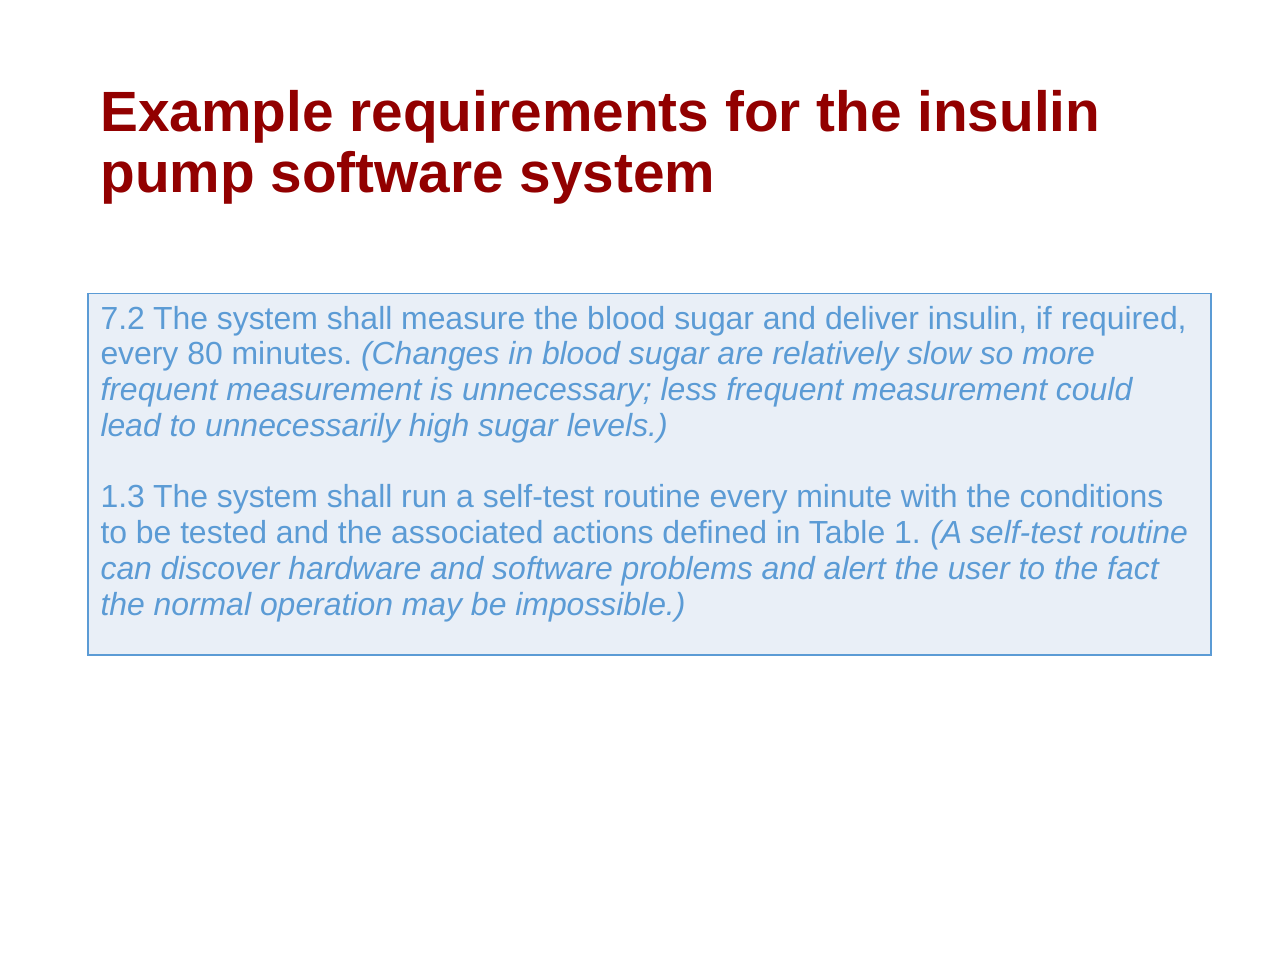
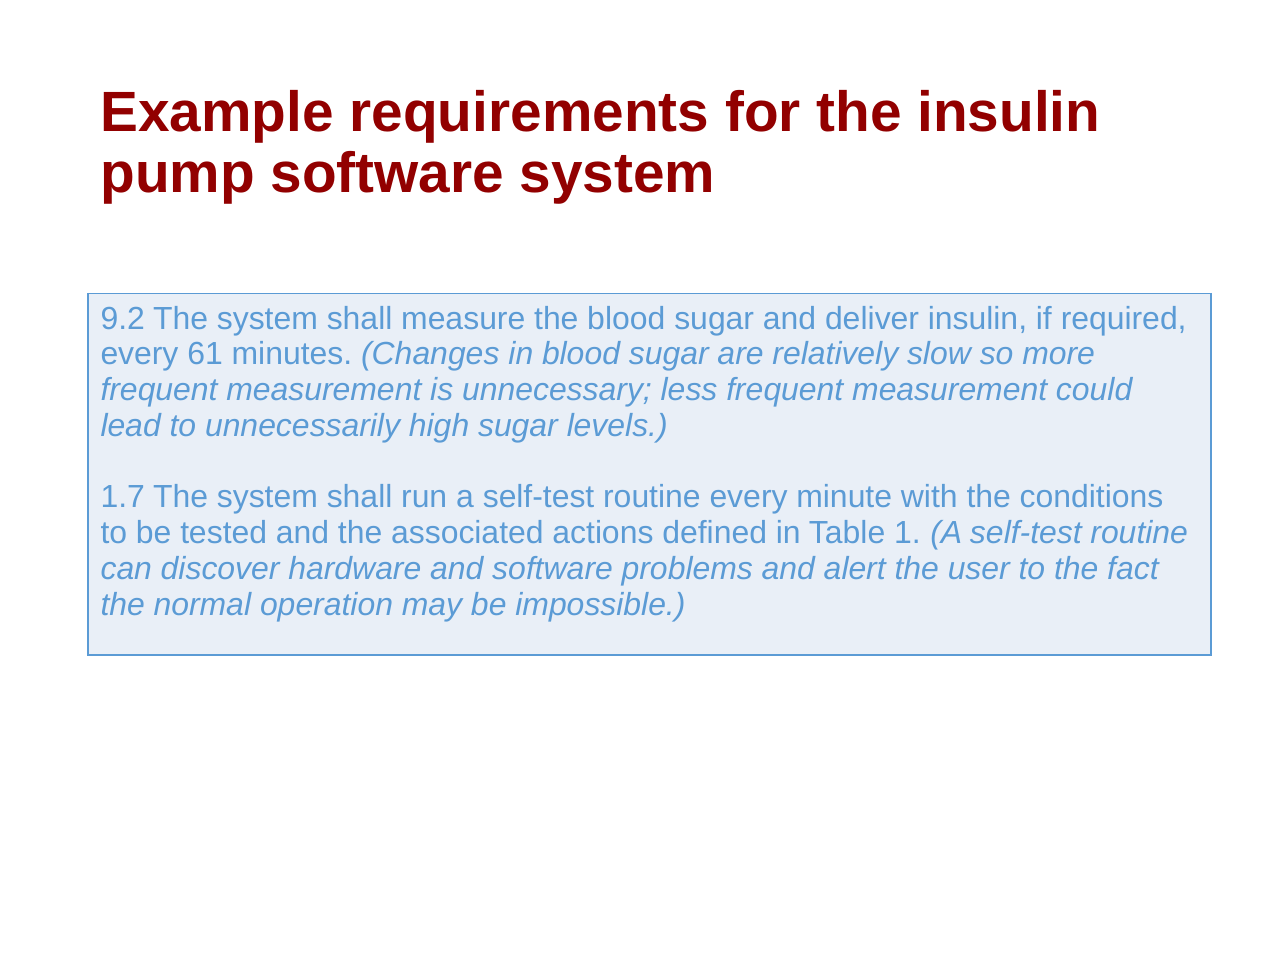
7.2: 7.2 -> 9.2 (123, 318)
80: 80 -> 61 (205, 354)
1.3: 1.3 -> 1.7 (123, 497)
